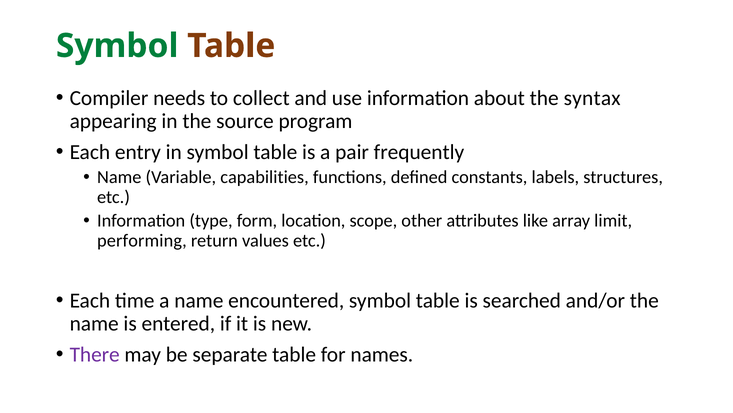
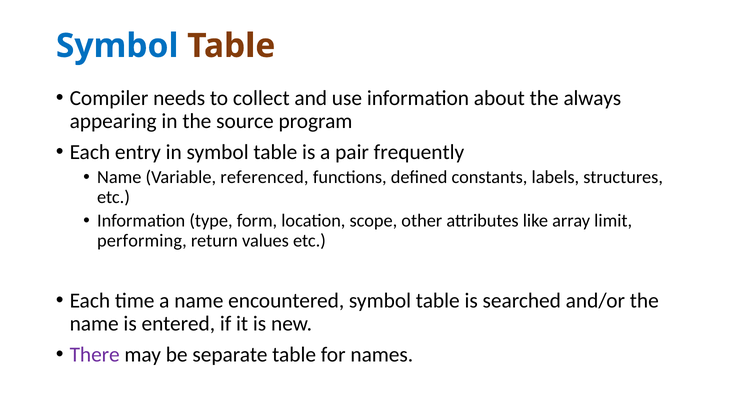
Symbol colour: green -> blue (117, 46)
syntax: syntax -> always (592, 98)
capabilities: capabilities -> referenced (264, 177)
